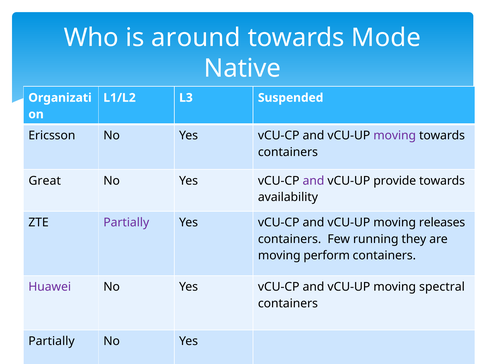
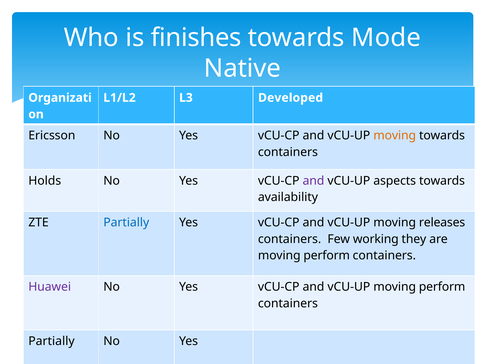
around: around -> finishes (196, 38)
Suspended: Suspended -> Developed (291, 98)
moving colour: purple -> orange (395, 136)
Great: Great -> Holds (45, 181)
provide: provide -> aspects (395, 181)
Partially colour: purple -> blue (126, 222)
running: running -> working (376, 239)
vCU-UP moving spectral: spectral -> perform (442, 287)
